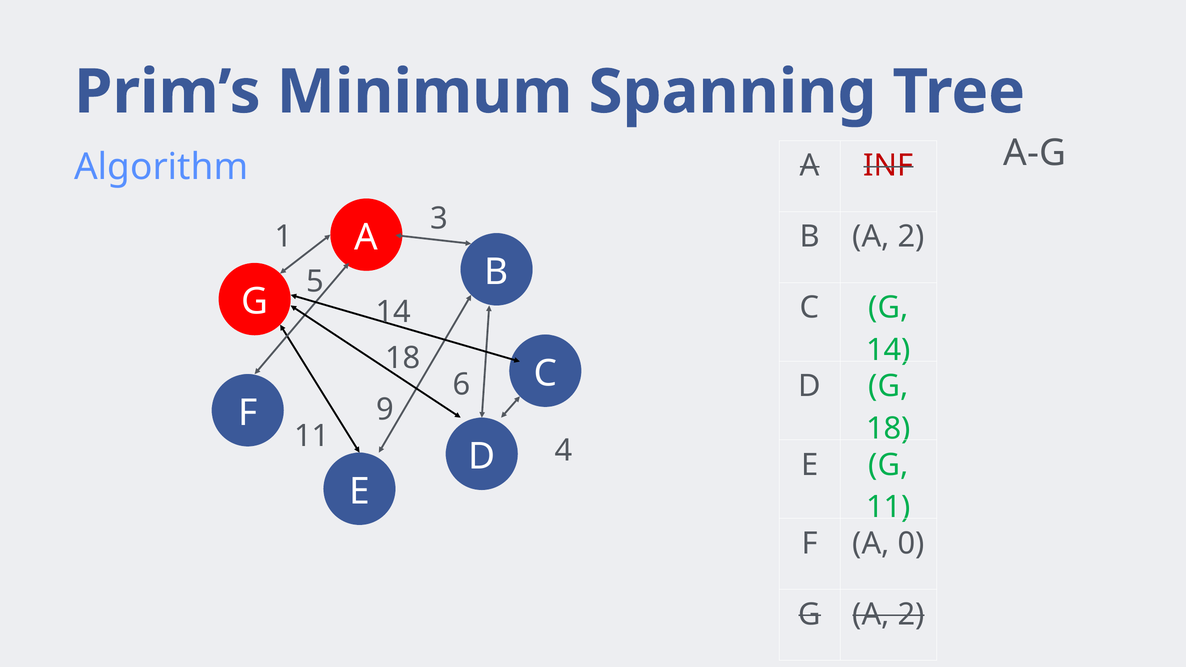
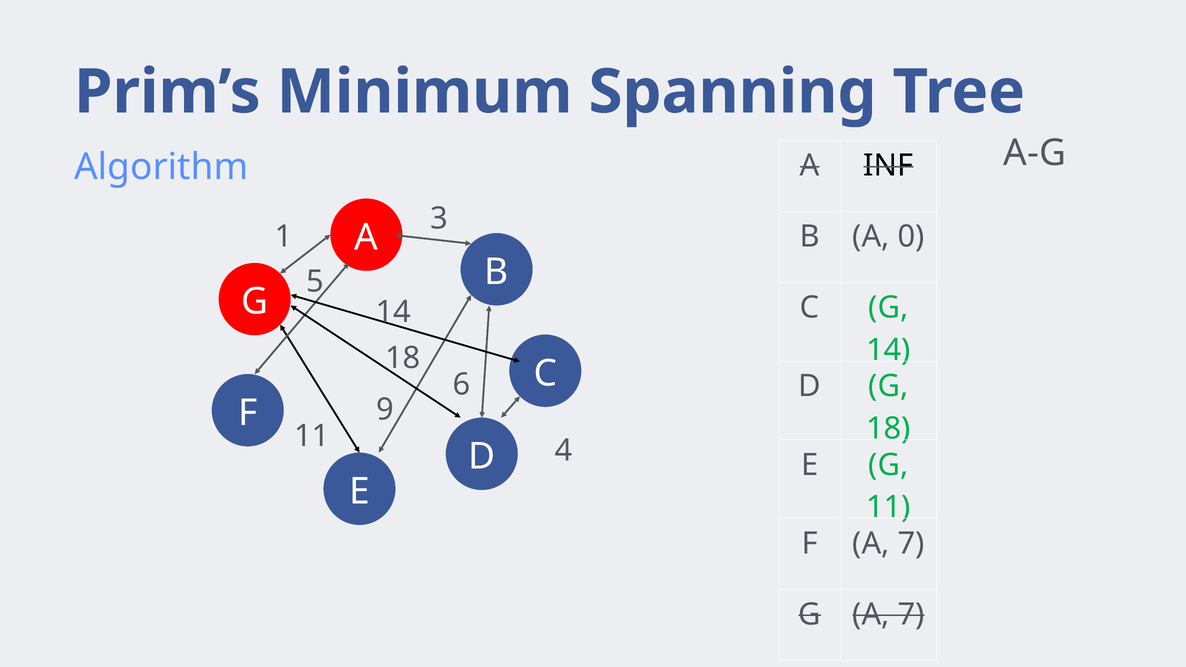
INF colour: red -> black (888, 166)
B A 2: 2 -> 0 (911, 237)
F A 0: 0 -> 7 (911, 544)
G A 2: 2 -> 7 (911, 615)
